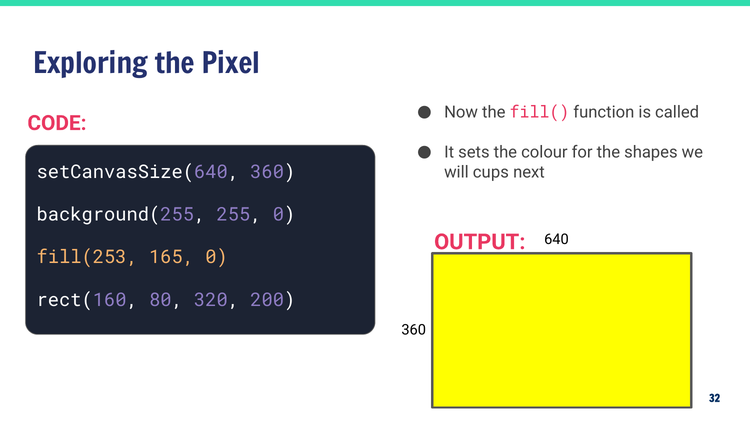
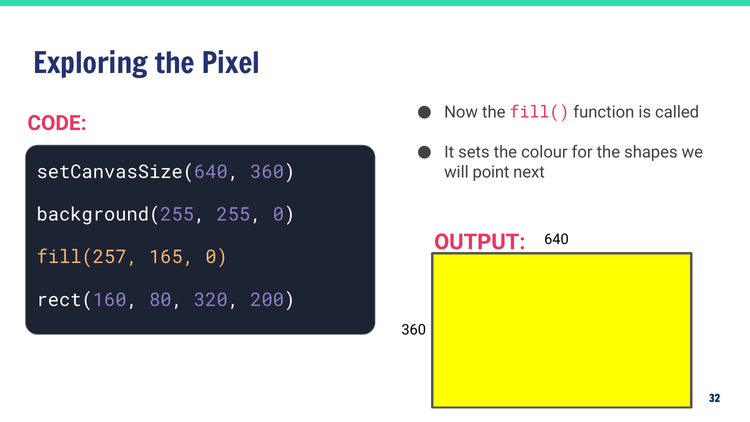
cups: cups -> point (491, 172)
fill(253: fill(253 -> fill(257 (87, 257)
